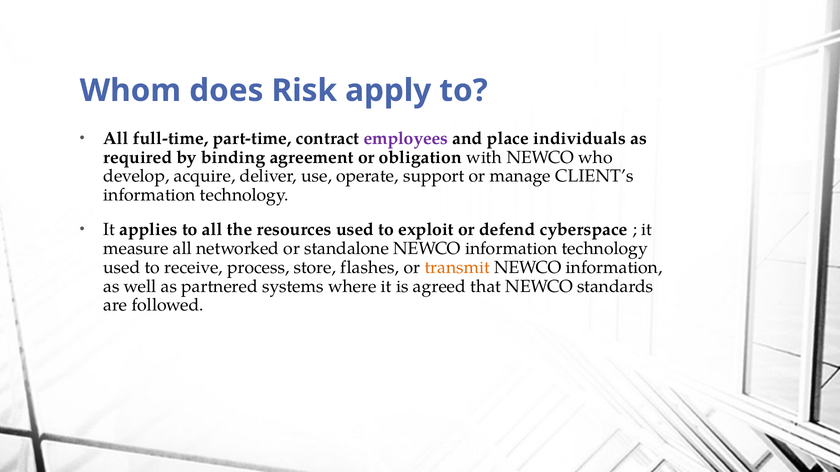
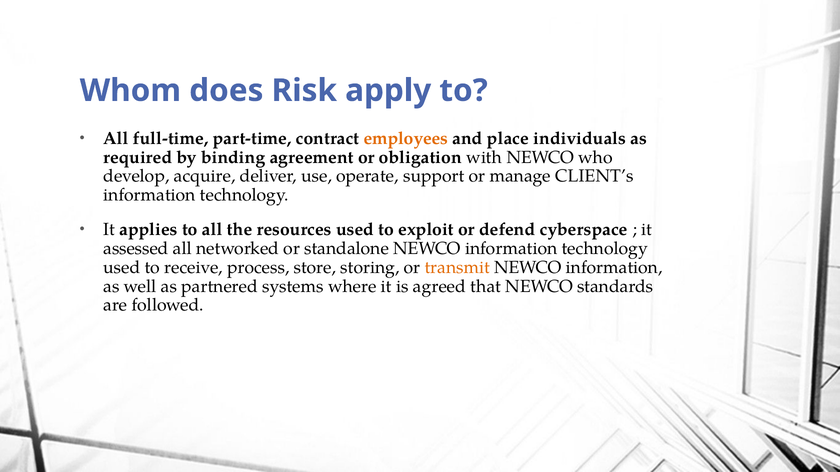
employees colour: purple -> orange (406, 139)
measure: measure -> assessed (136, 249)
flashes: flashes -> storing (370, 268)
